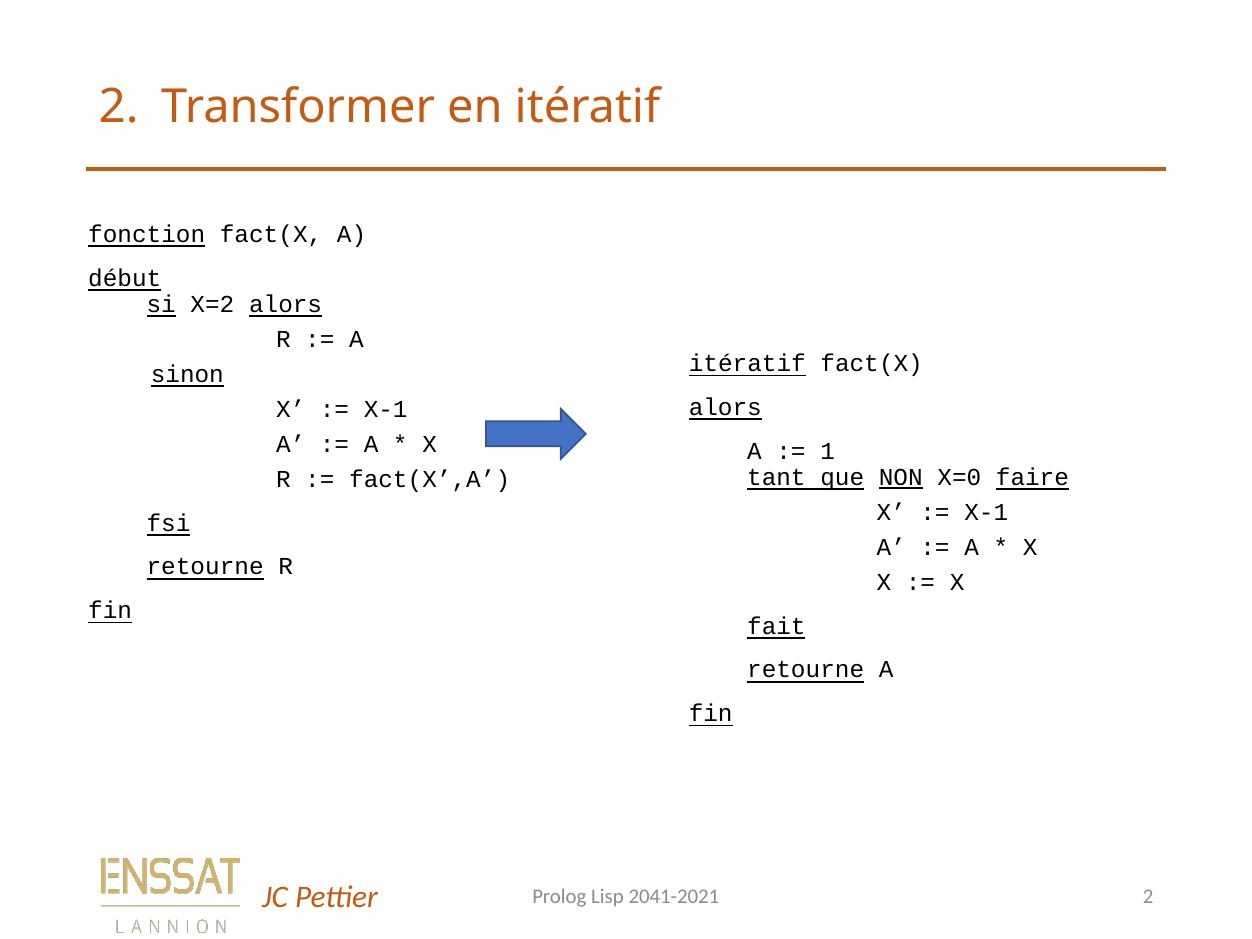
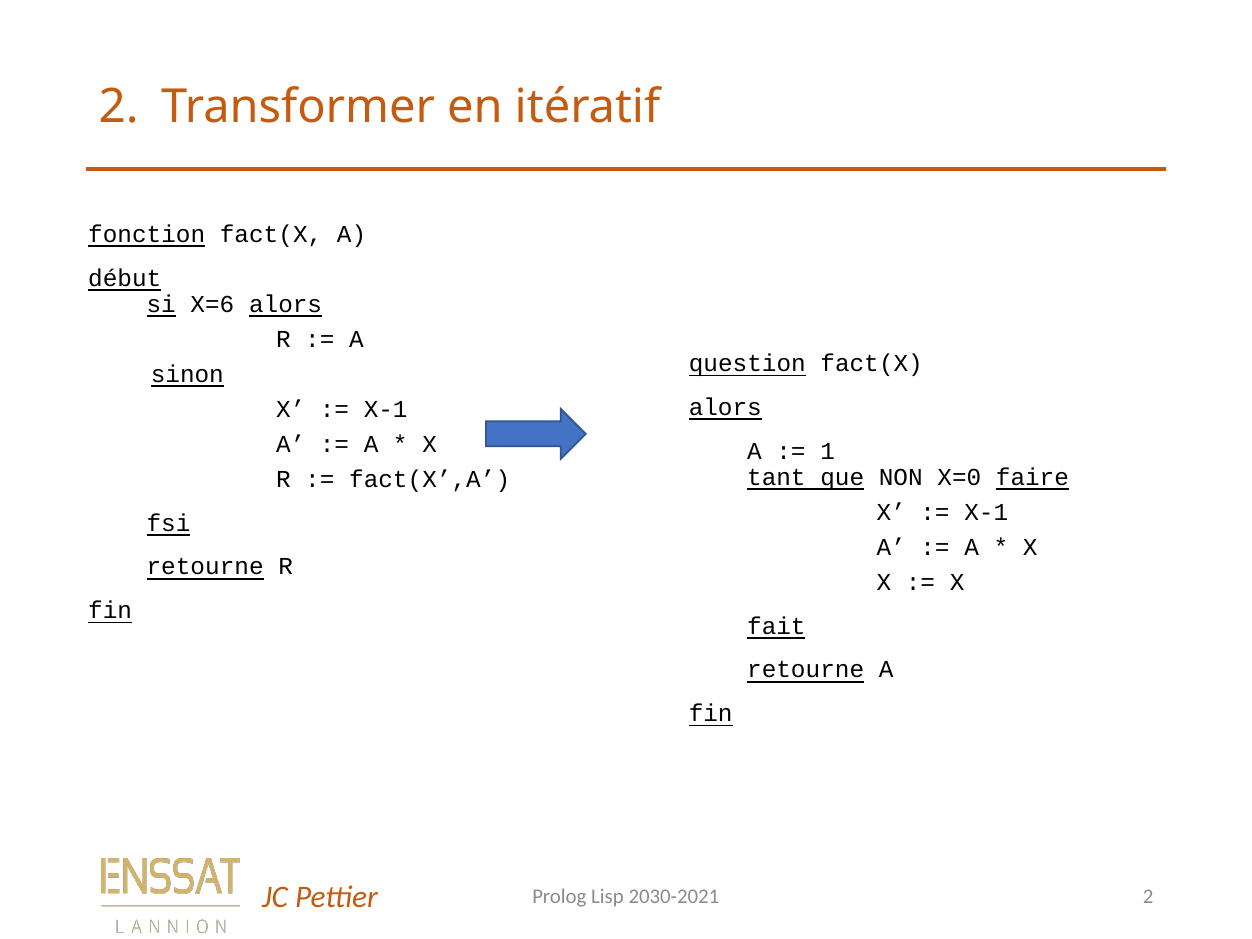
X=2: X=2 -> X=6 (212, 304)
itératif: itératif -> question (747, 364)
NON underline: present -> none (901, 477)
2041-2021: 2041-2021 -> 2030-2021 (674, 897)
